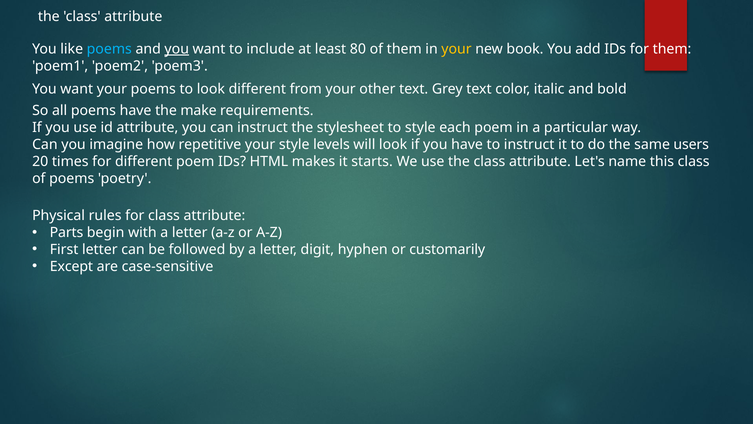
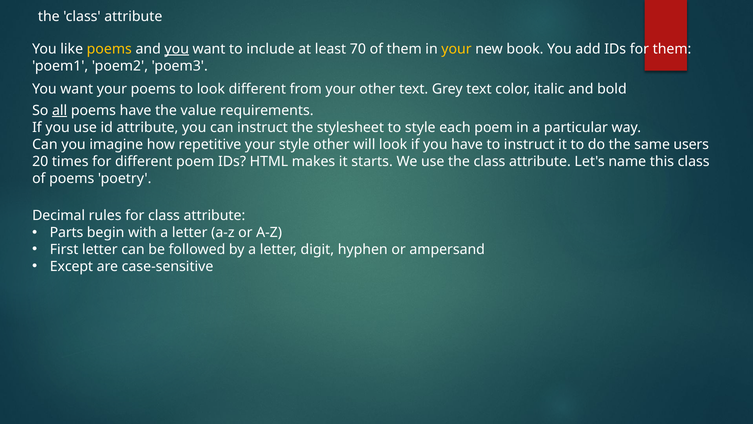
poems colour: light blue -> yellow (109, 49)
80: 80 -> 70 (358, 49)
all underline: none -> present (60, 110)
make: make -> value (198, 110)
style levels: levels -> other (331, 144)
Physical: Physical -> Decimal (59, 215)
customarily: customarily -> ampersand (447, 249)
